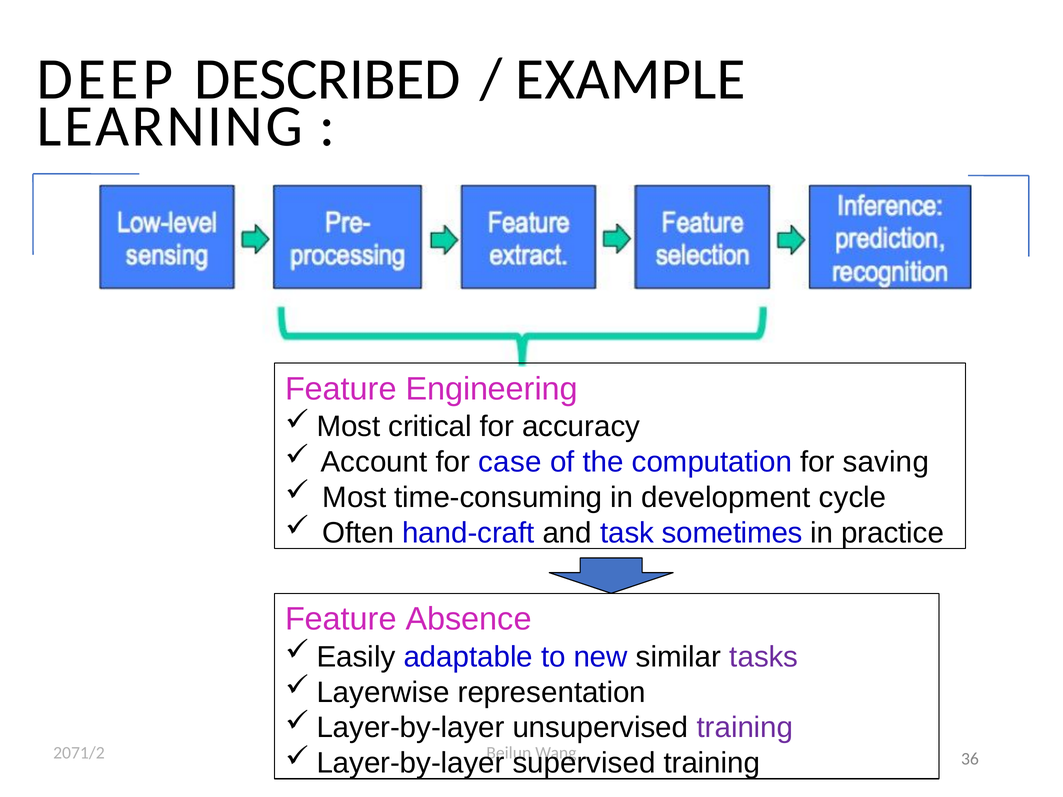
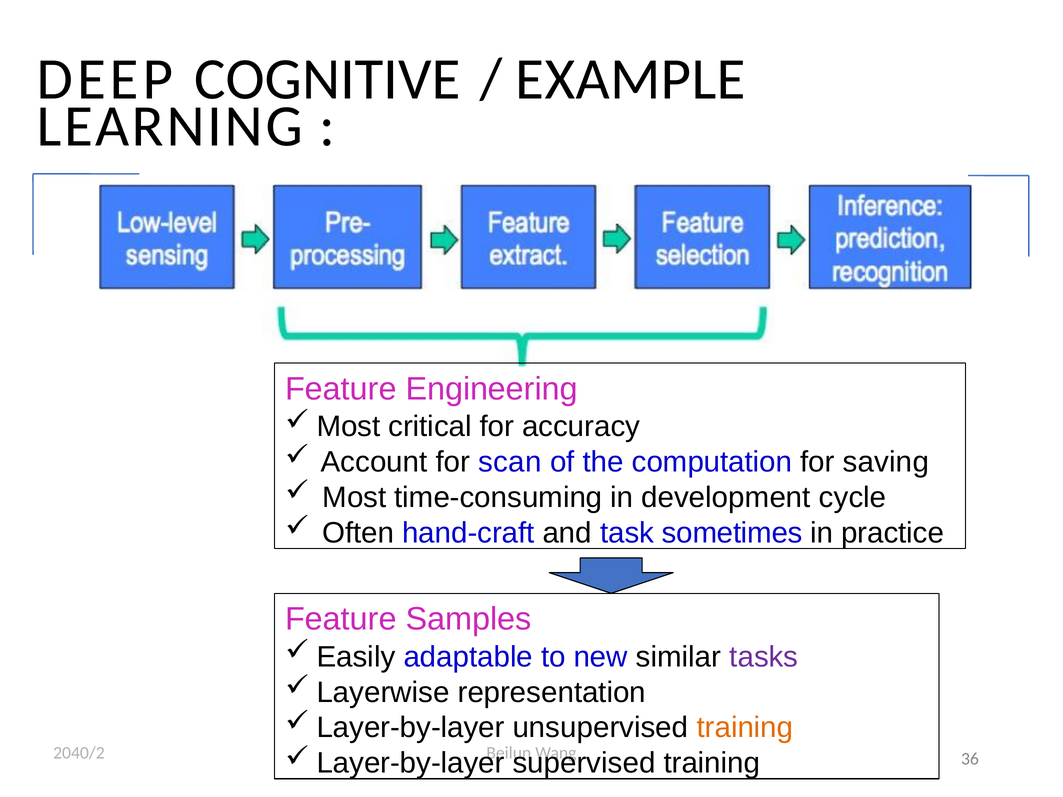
DESCRIBED: DESCRIBED -> COGNITIVE (327, 79)
case: case -> scan (510, 462)
Absence: Absence -> Samples (469, 619)
training colour: purple -> orange (745, 728)
2071/2: 2071/2 -> 2040/2 (79, 753)
